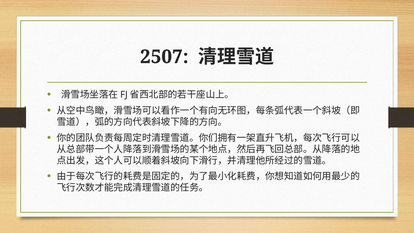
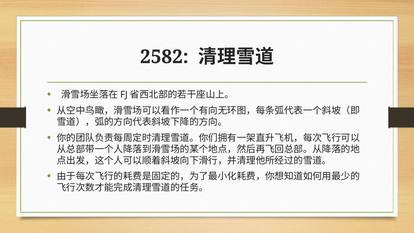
2507: 2507 -> 2582 (164, 57)
